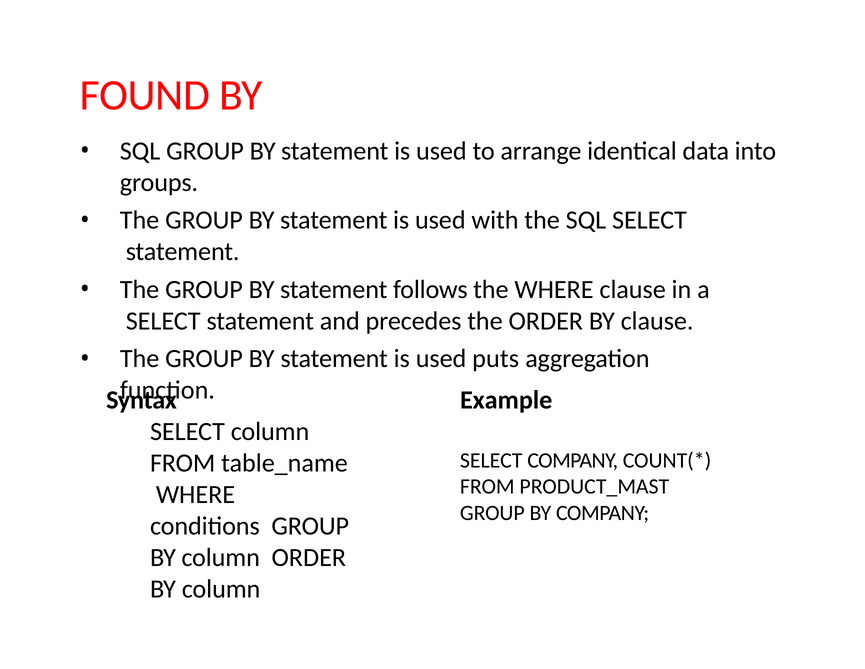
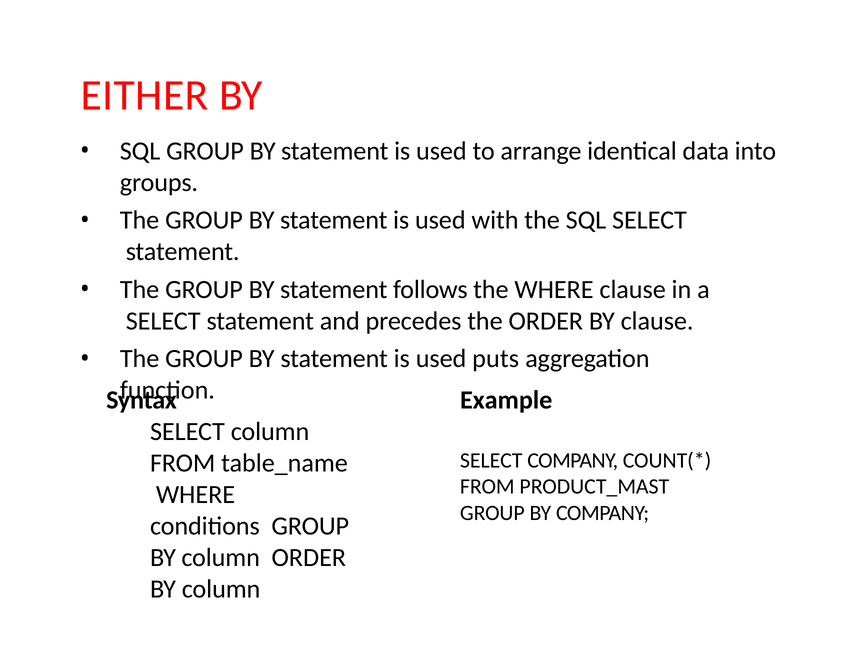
FOUND: FOUND -> EITHER (144, 95)
